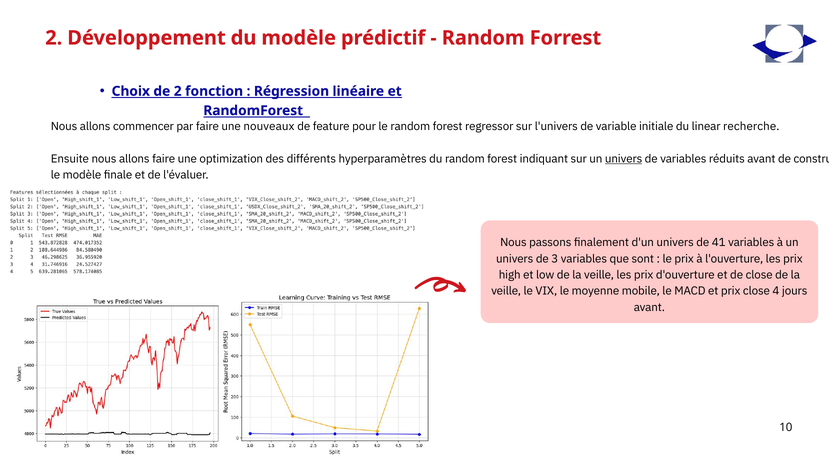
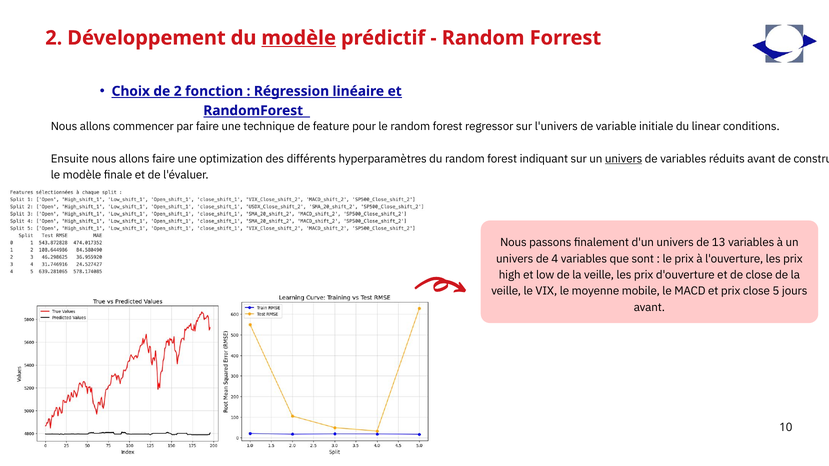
modèle underline: none -> present (299, 38)
nouveaux: nouveaux -> technique (269, 126)
recherche: recherche -> conditions (751, 126)
41: 41 -> 13 (719, 243)
3: 3 -> 4 (555, 259)
4: 4 -> 5 (776, 291)
